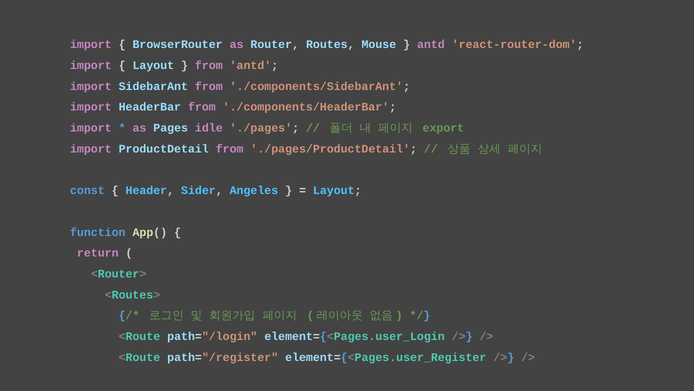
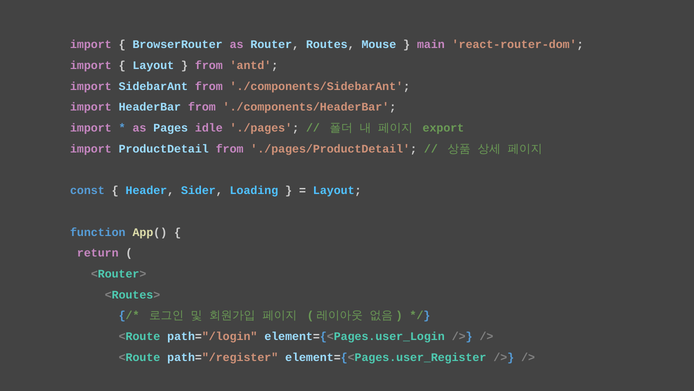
antd: antd -> main (431, 44)
Angeles: Angeles -> Loading (254, 190)
